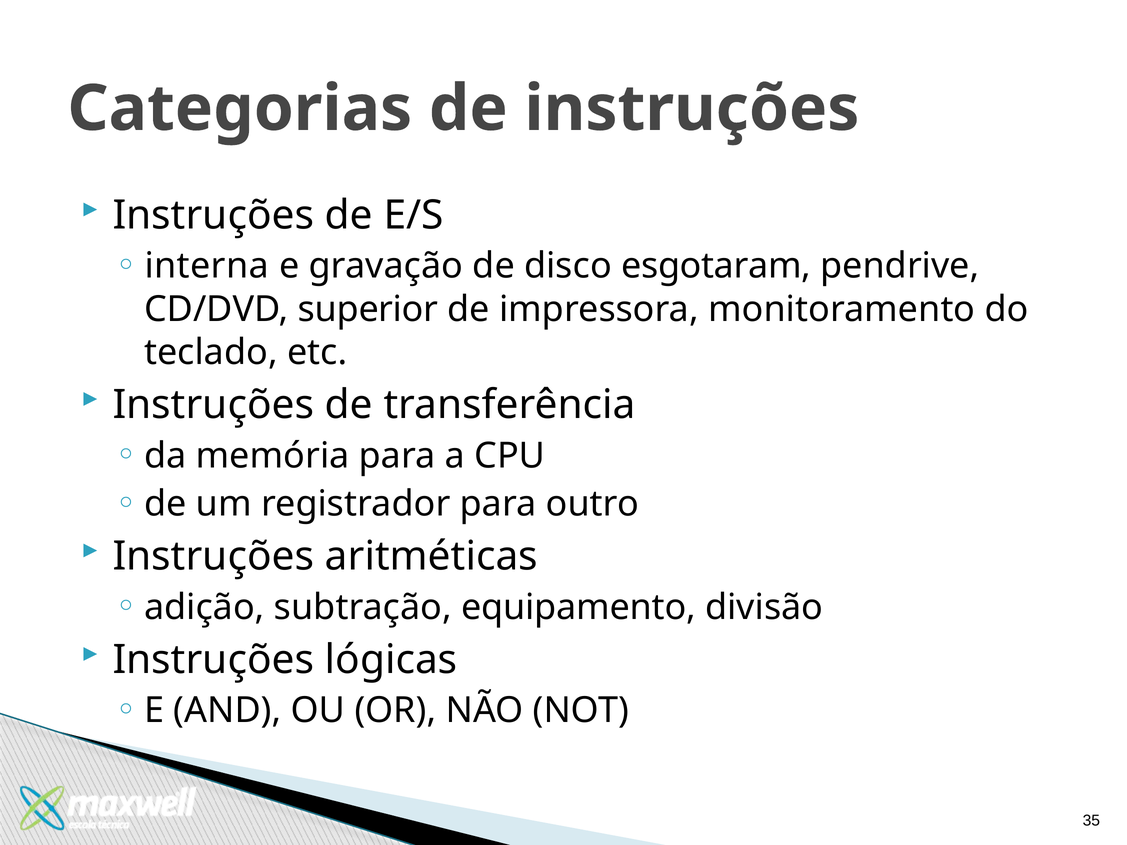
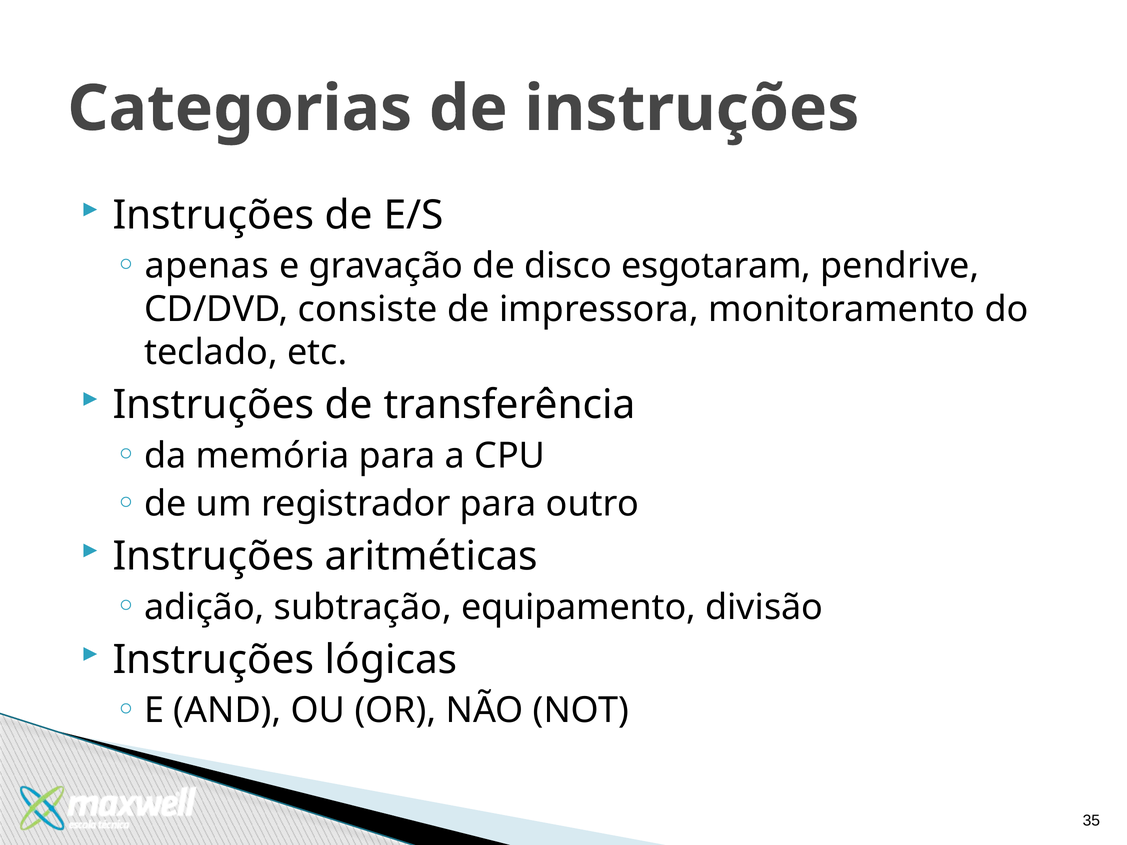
interna: interna -> apenas (207, 266)
superior: superior -> consiste (368, 309)
